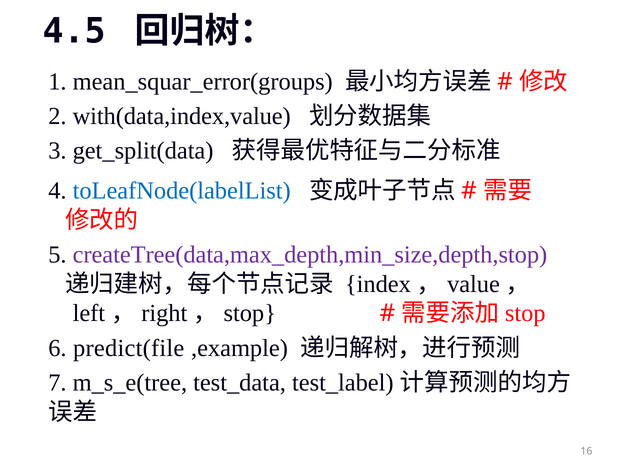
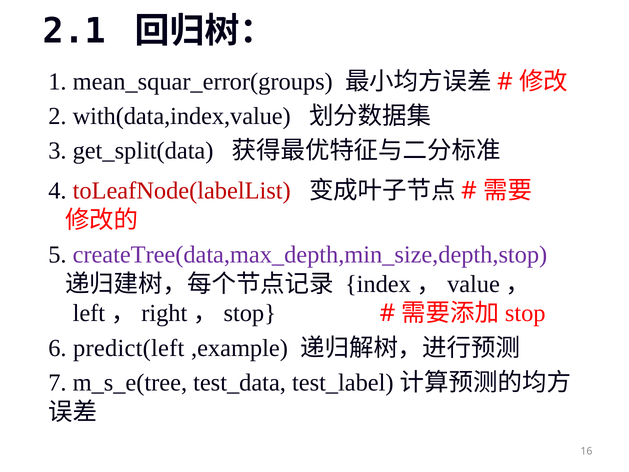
4.5: 4.5 -> 2.1 (74, 31)
toLeafNode(labelList colour: blue -> red (182, 191)
predict(file: predict(file -> predict(left (129, 348)
